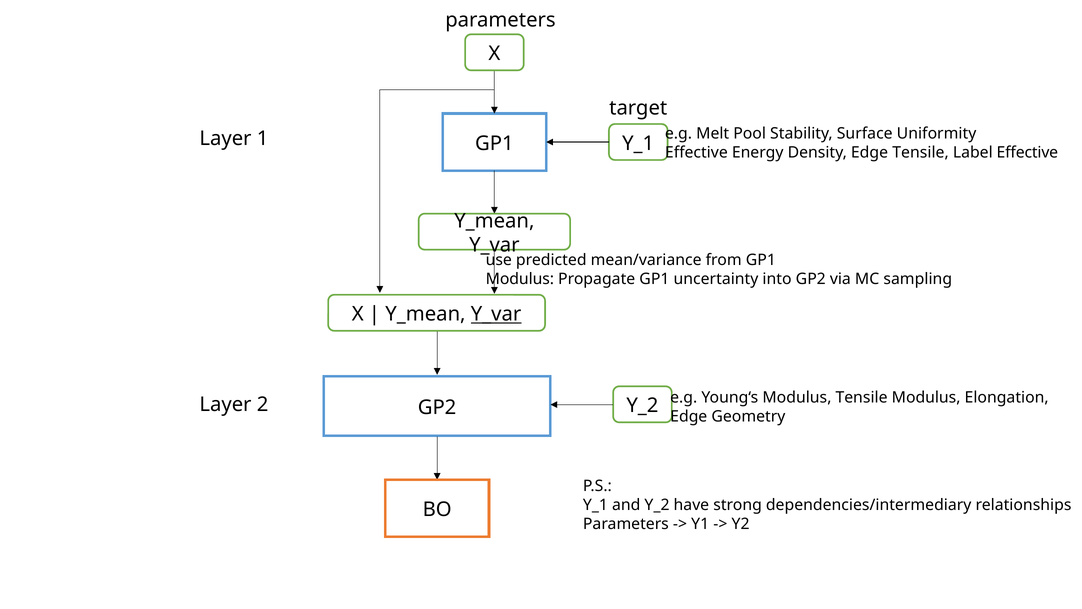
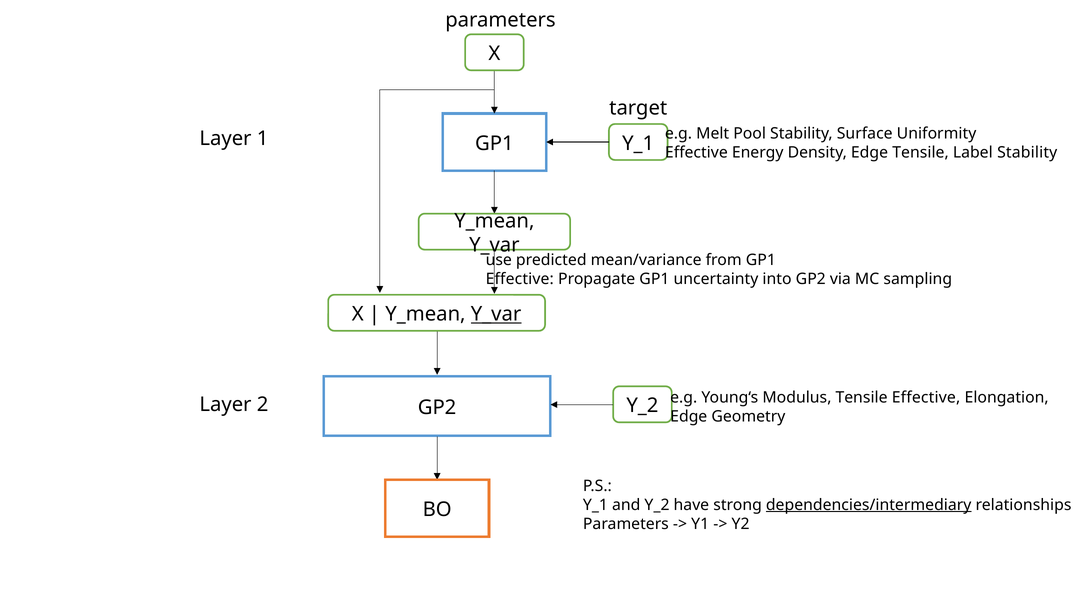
Label Effective: Effective -> Stability (1027, 152)
Modulus: Modulus -> Effective (520, 279)
Tensile Modulus: Modulus -> Effective (926, 397)
dependencies/intermediary underline: none -> present (869, 505)
